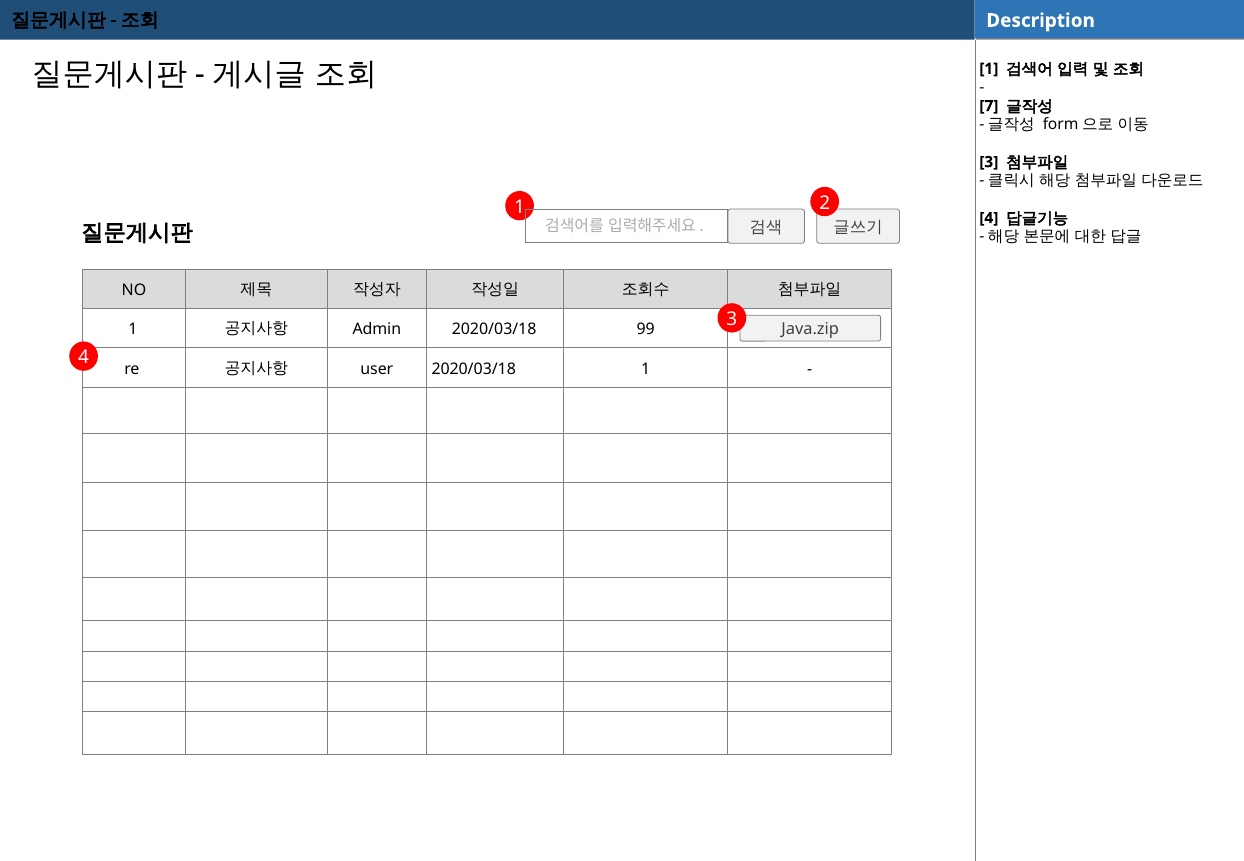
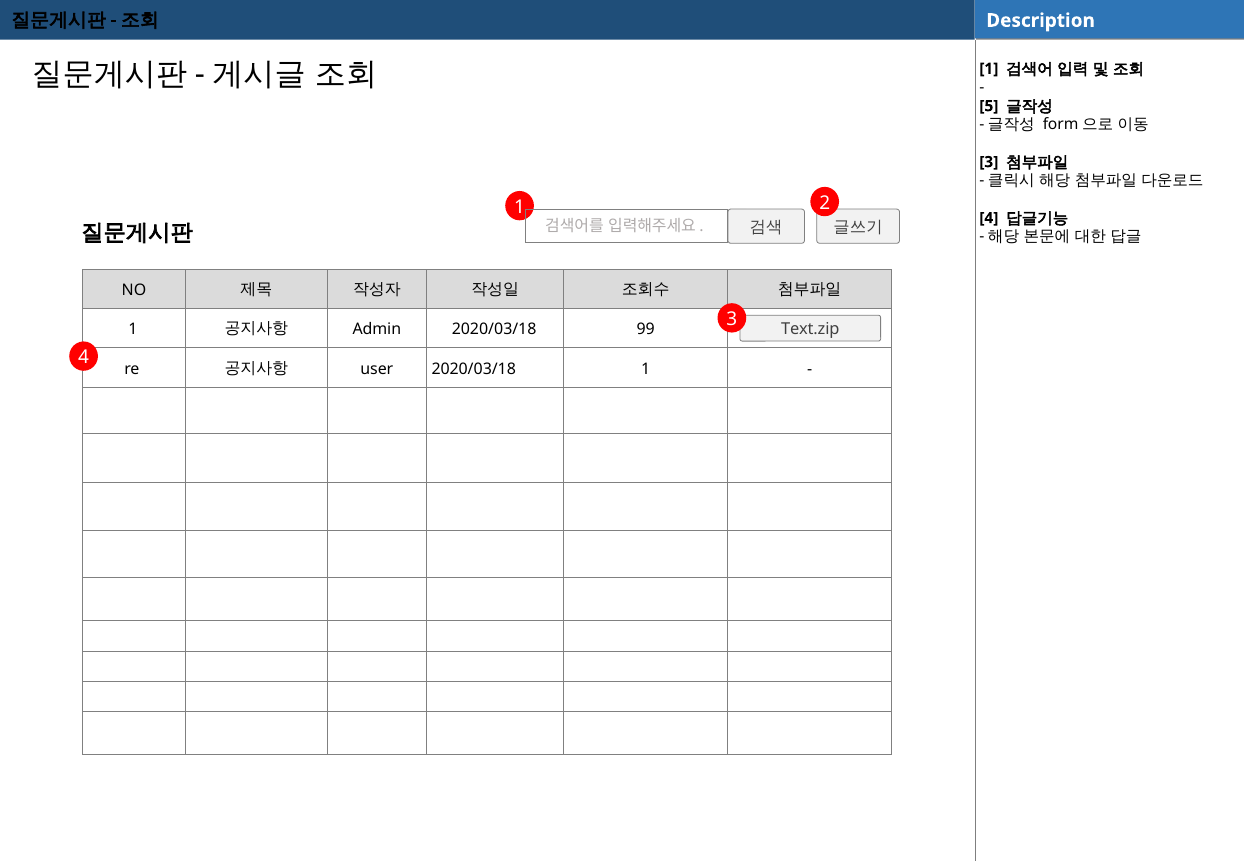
7: 7 -> 5 (989, 106)
Java.zip: Java.zip -> Text.zip (810, 329)
